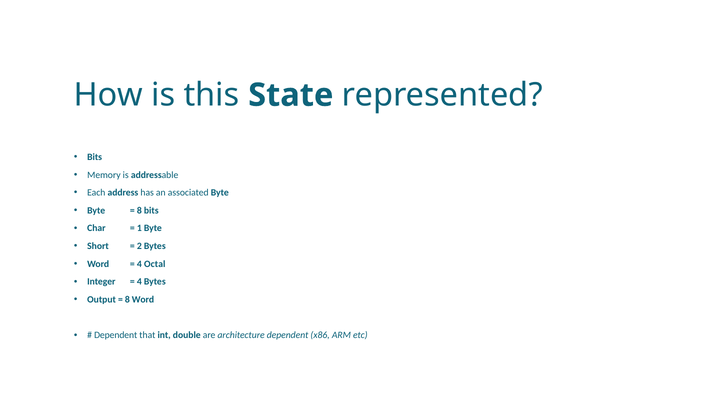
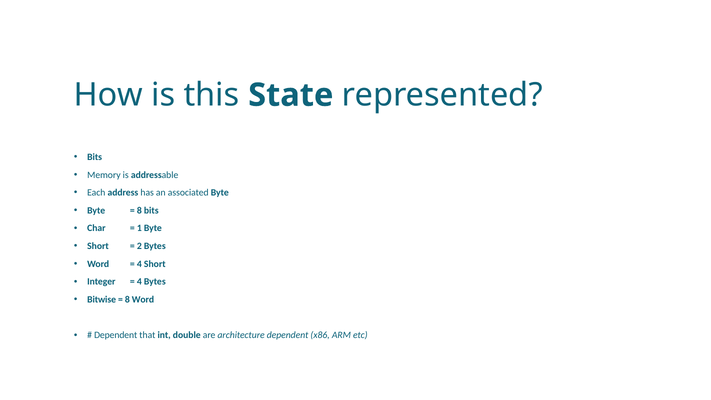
4 Octal: Octal -> Short (155, 264)
Output: Output -> Bitwise (102, 300)
